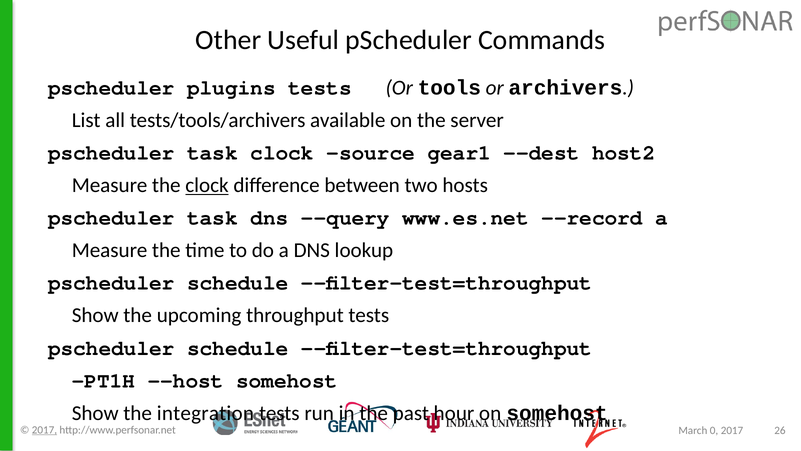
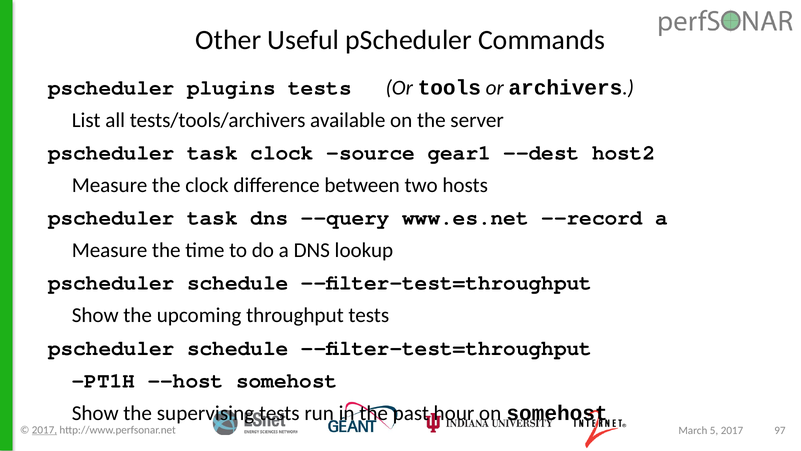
clock underline: present -> none (207, 185)
integration: integration -> supervising (205, 413)
26: 26 -> 97 (780, 430)
0: 0 -> 5 (714, 430)
